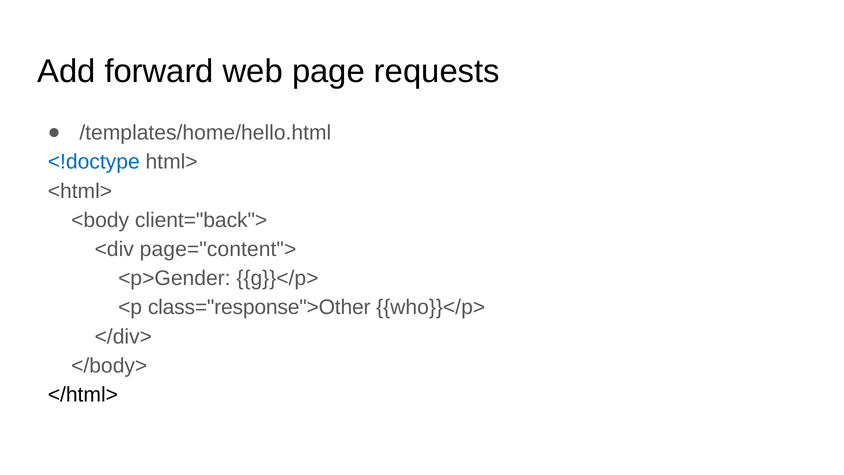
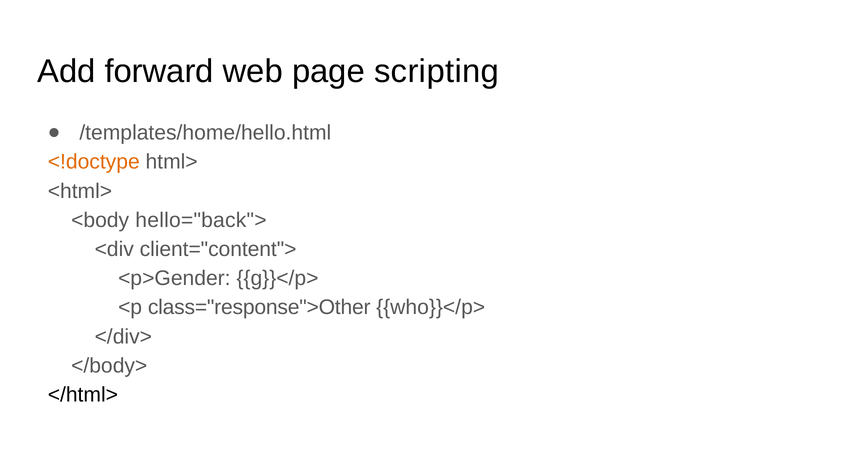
requests: requests -> scripting (437, 72)
<!doctype colour: blue -> orange (94, 162)
client="back">: client="back"> -> hello="back"> (201, 220)
page="content">: page="content"> -> client="content"> (218, 249)
